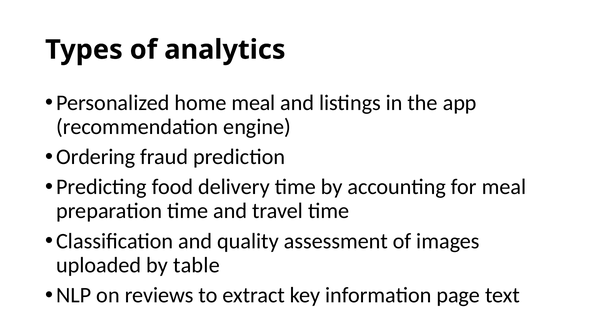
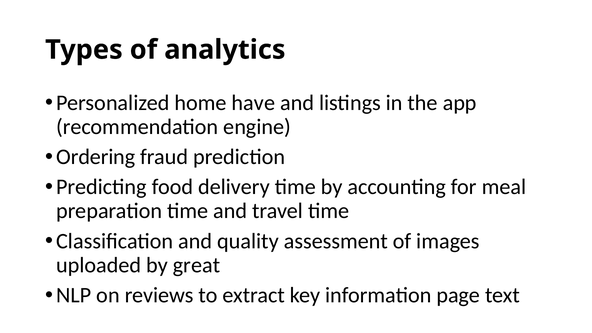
home meal: meal -> have (253, 103)
table: table -> great (197, 265)
